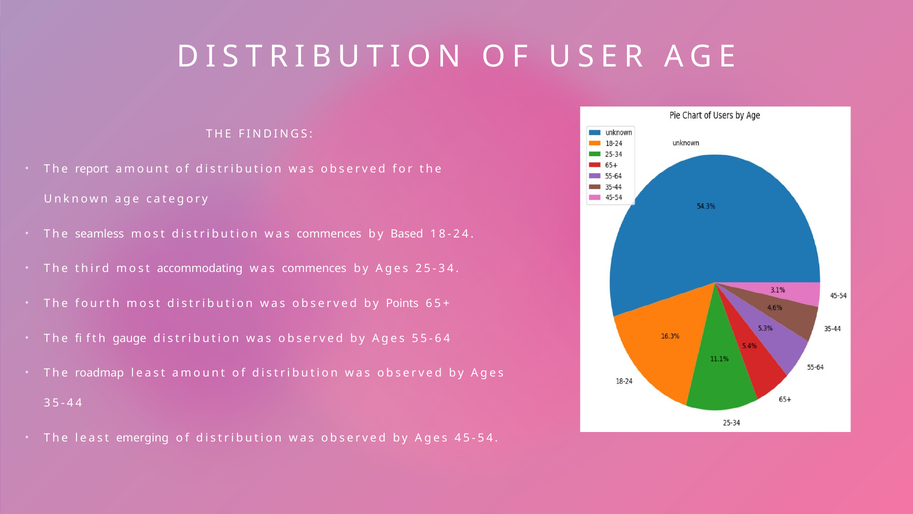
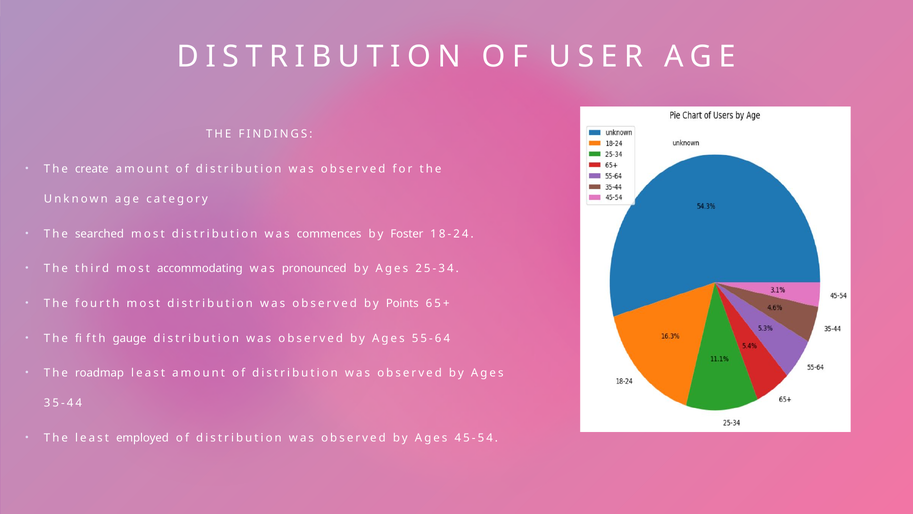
report: report -> create (92, 169)
seamless: seamless -> searched (99, 234)
Based: Based -> Foster (407, 234)
commences: commences -> pronounced (314, 268)
emerging: emerging -> employed (142, 438)
